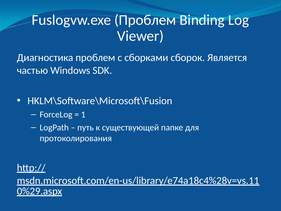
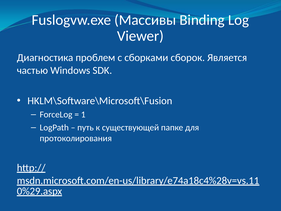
Fuslogvw.exe Проблем: Проблем -> Массивы (145, 20)
